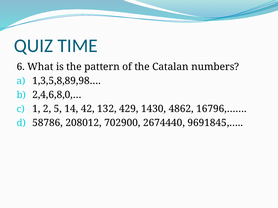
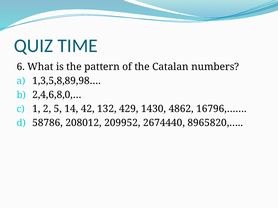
702900: 702900 -> 209952 (122, 123)
9691845,…: 9691845,… -> 8965820,… (215, 123)
